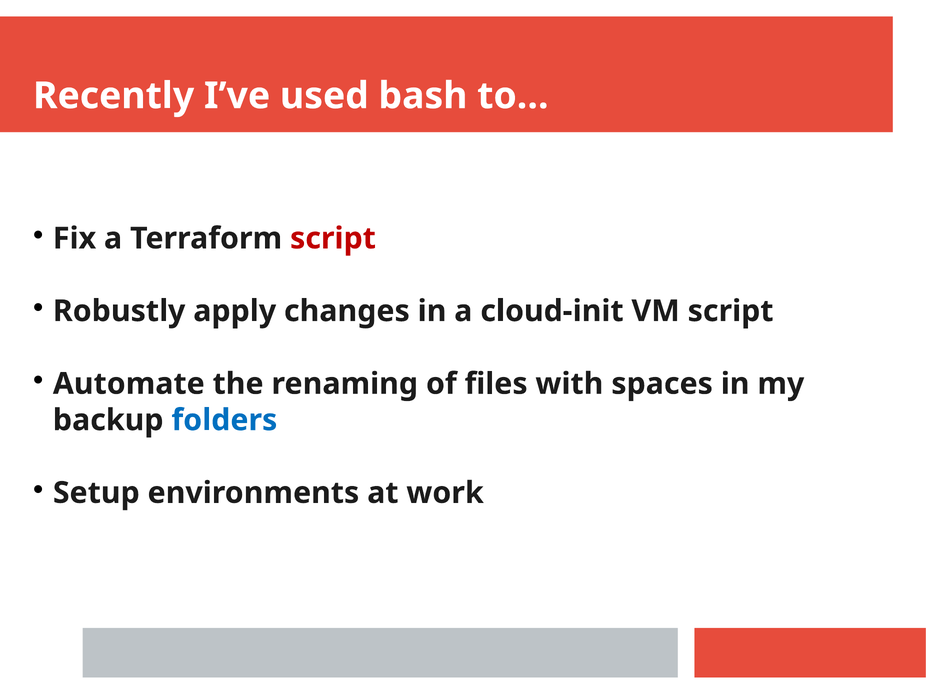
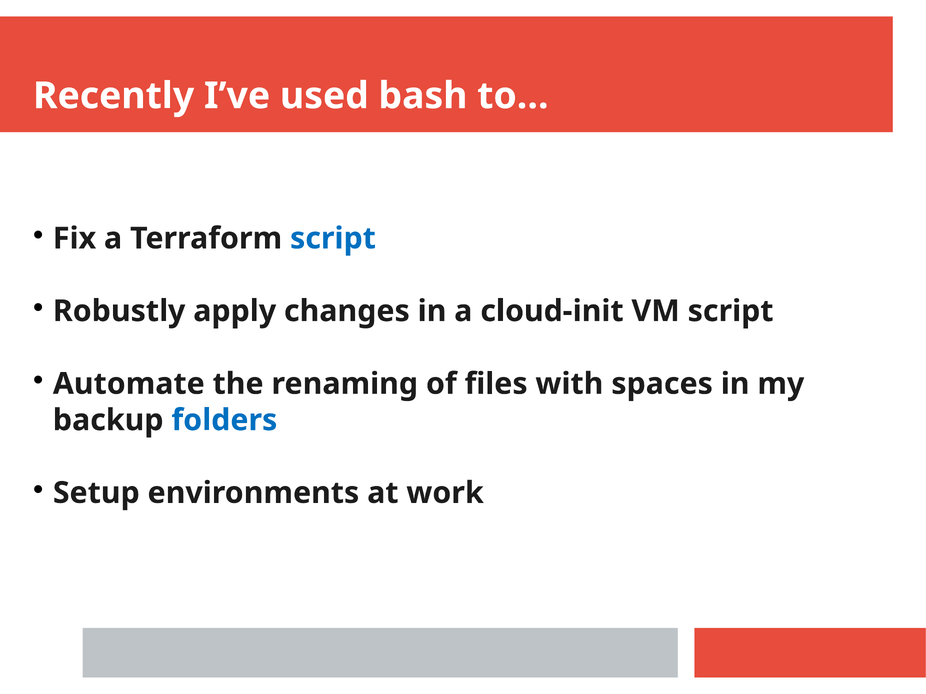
script colour: red -> blue (333, 239)
